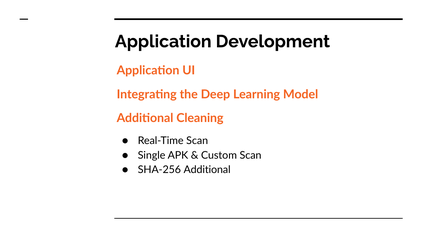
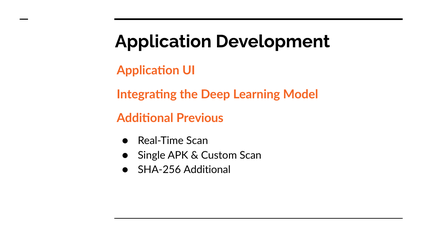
Cleaning: Cleaning -> Previous (200, 118)
